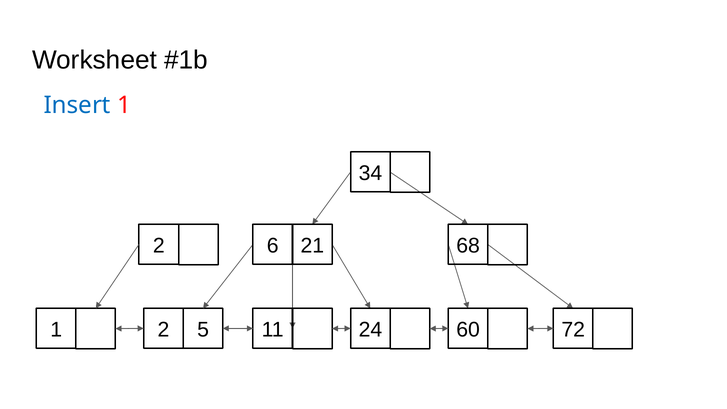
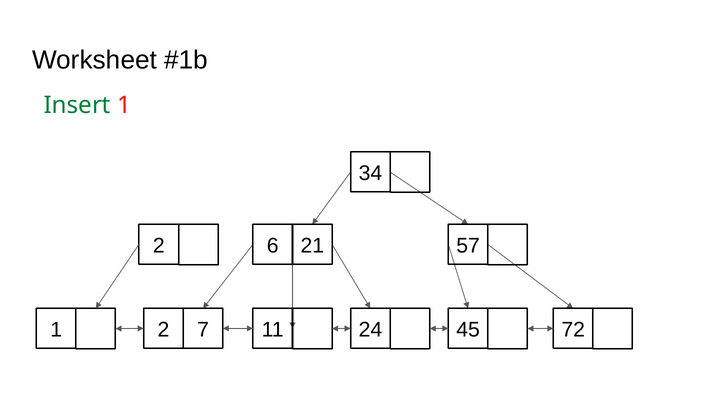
Insert colour: blue -> green (77, 105)
68: 68 -> 57 (468, 246)
5: 5 -> 7 (203, 330)
60: 60 -> 45 (468, 330)
